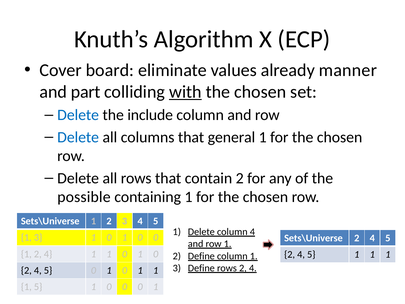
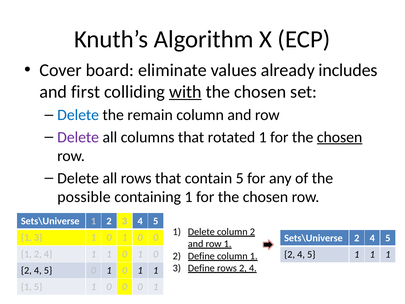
manner: manner -> includes (348, 70)
part: part -> first (86, 92)
include: include -> remain (150, 115)
Delete colour: blue -> purple (78, 137)
general: general -> rotated (231, 137)
chosen underline: none -> present (340, 137)
contain 2: 2 -> 5 (240, 178)
column 4: 4 -> 2 (252, 232)
